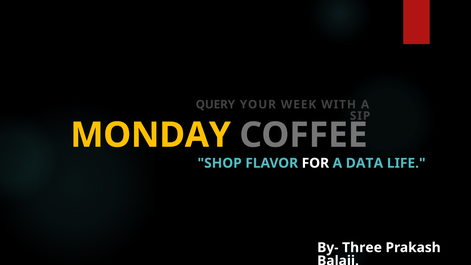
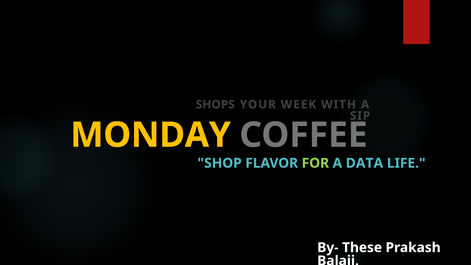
QUERY: QUERY -> SHOPS (215, 104)
FOR colour: white -> light green (315, 163)
Three: Three -> These (362, 247)
